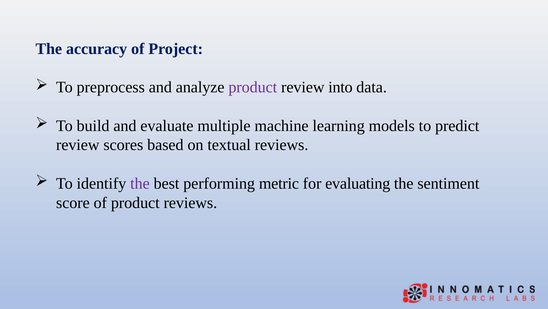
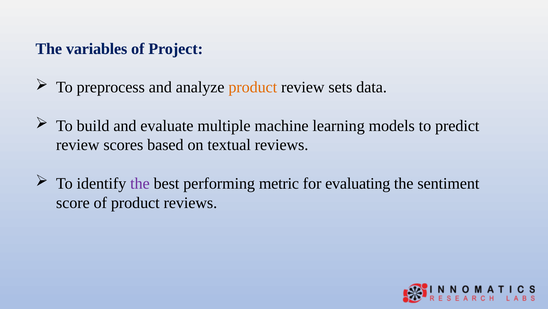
accuracy: accuracy -> variables (97, 49)
product colour: purple -> orange (253, 87)
into: into -> sets (340, 87)
